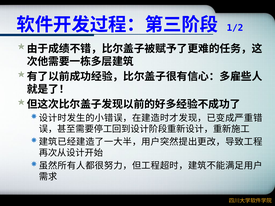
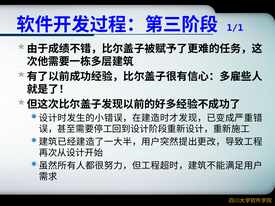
1/2: 1/2 -> 1/1 (235, 28)
